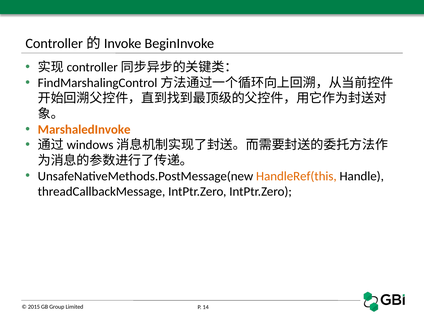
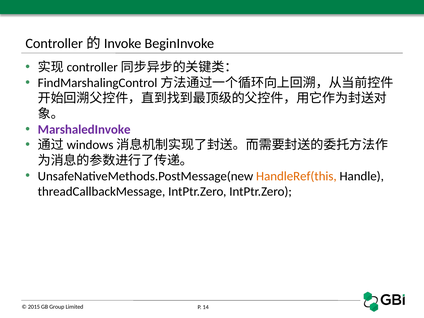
MarshaledInvoke colour: orange -> purple (84, 129)
